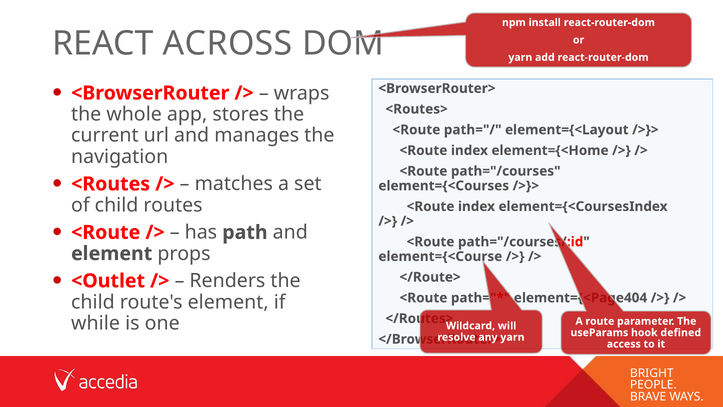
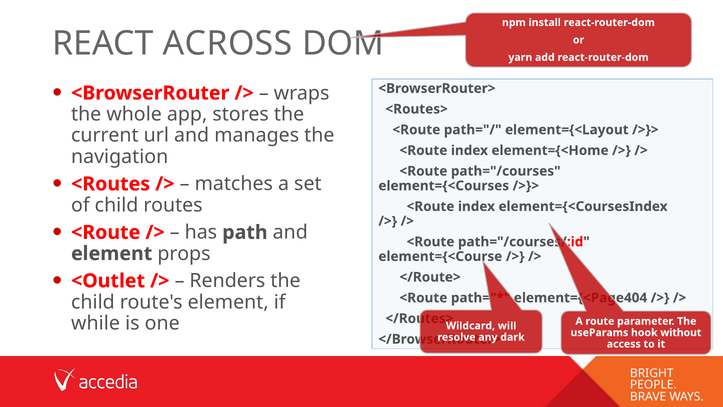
defined: defined -> without (681, 332)
yarn: yarn -> dark (512, 337)
